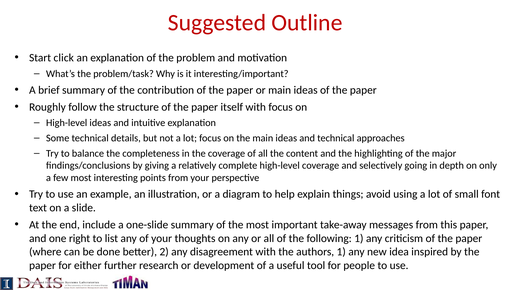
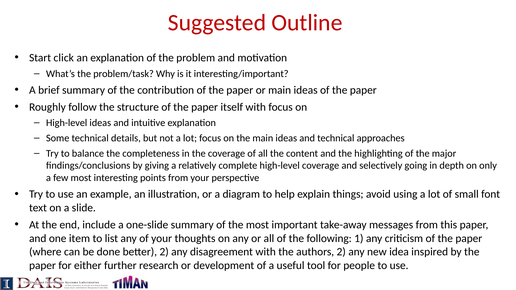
right: right -> item (79, 238)
authors 1: 1 -> 2 (341, 252)
